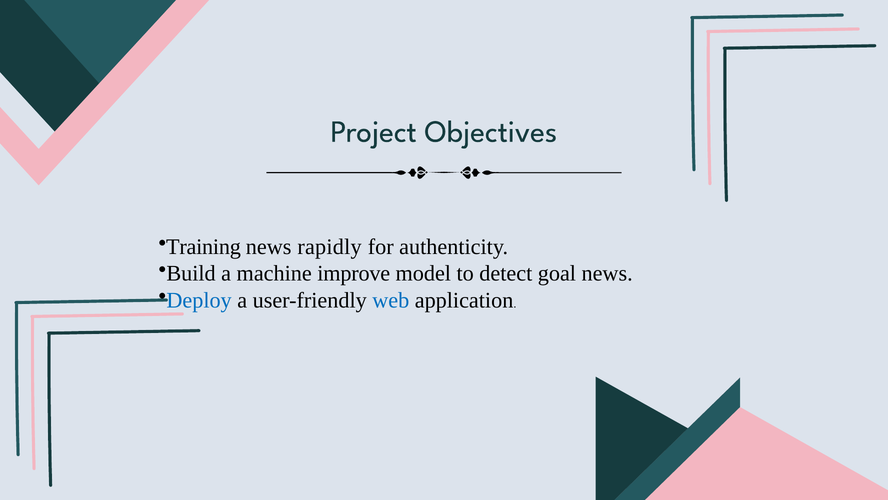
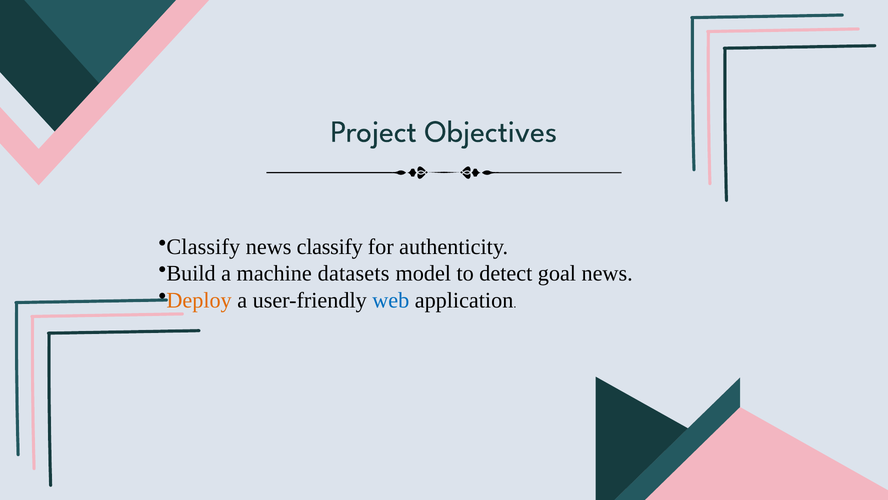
Training: Training -> Classify (203, 247)
news rapidly: rapidly -> classify (330, 247)
improve: improve -> datasets (354, 273)
Deploy colour: blue -> orange (199, 300)
